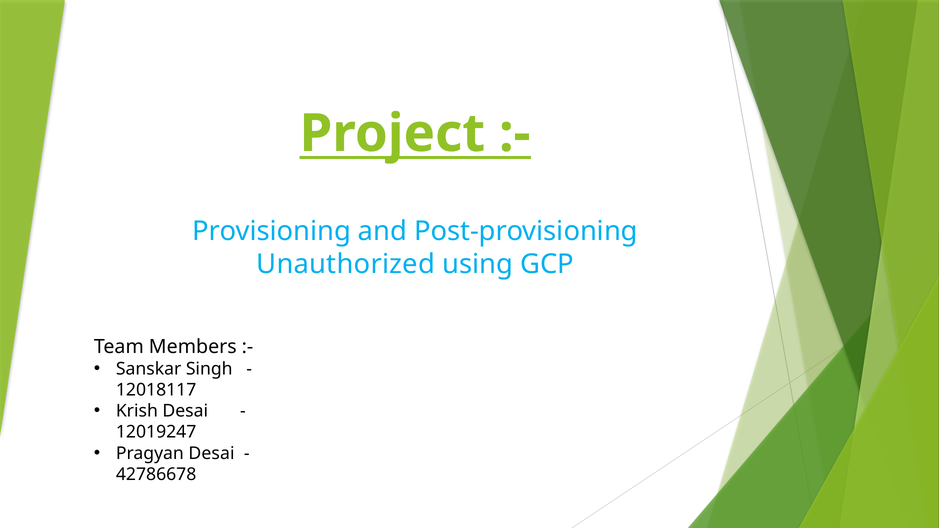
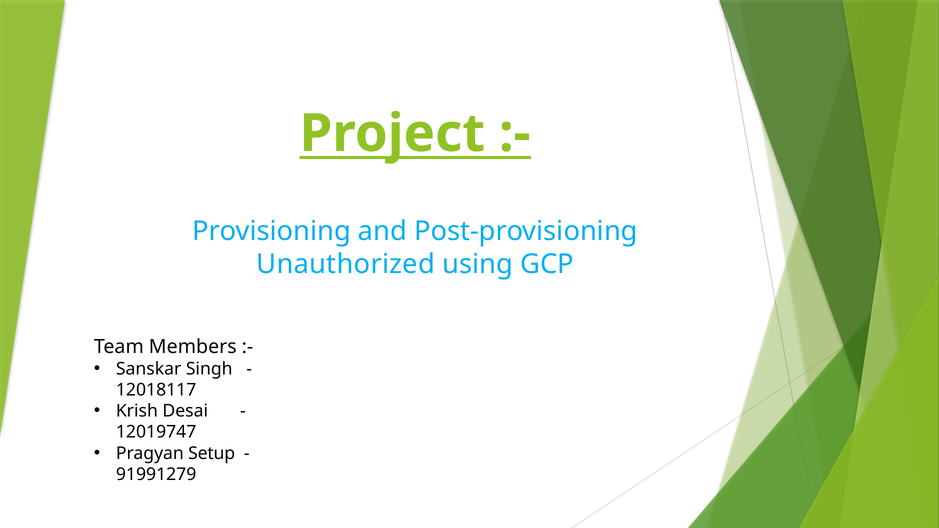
12019247: 12019247 -> 12019747 (156, 432)
Pragyan Desai: Desai -> Setup (212, 453)
42786678: 42786678 -> 91991279 (156, 475)
